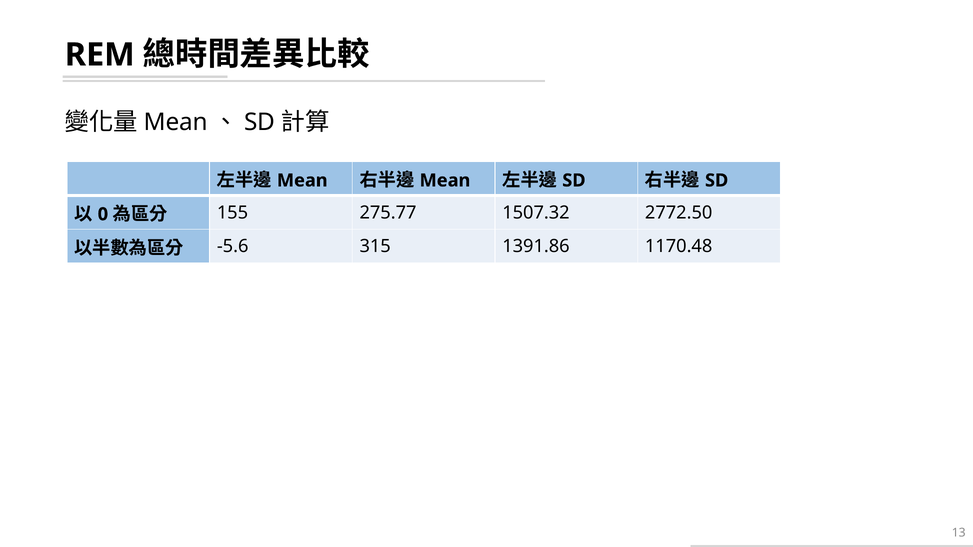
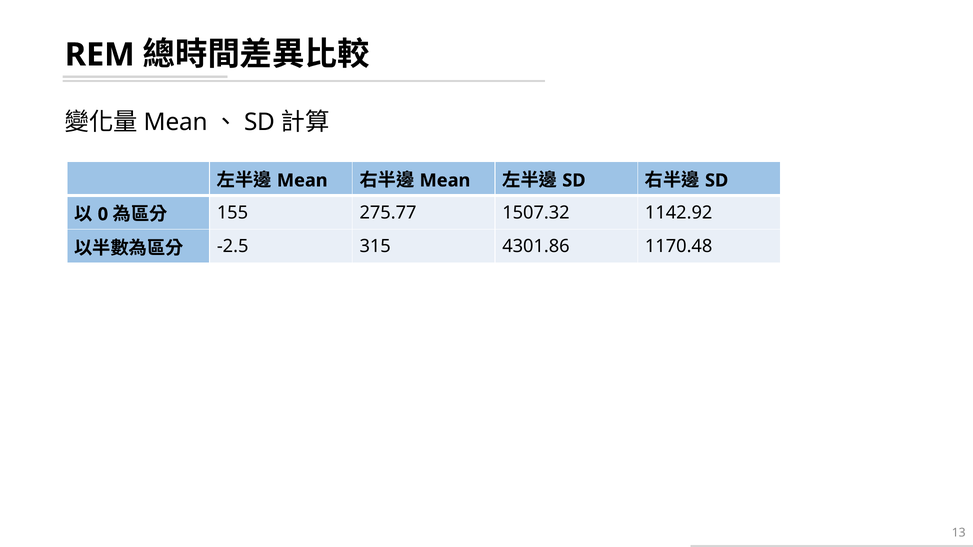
2772.50: 2772.50 -> 1142.92 (679, 213)
-5.6: -5.6 -> -2.5 (233, 247)
1391.86: 1391.86 -> 4301.86 (536, 247)
